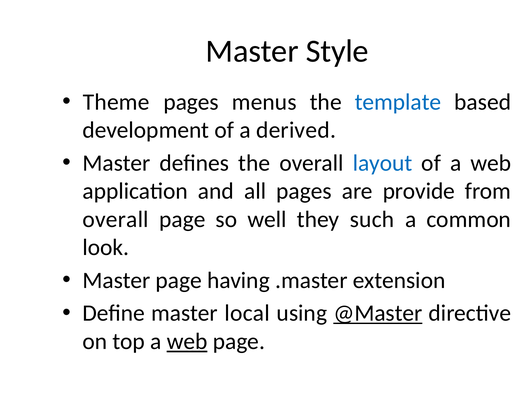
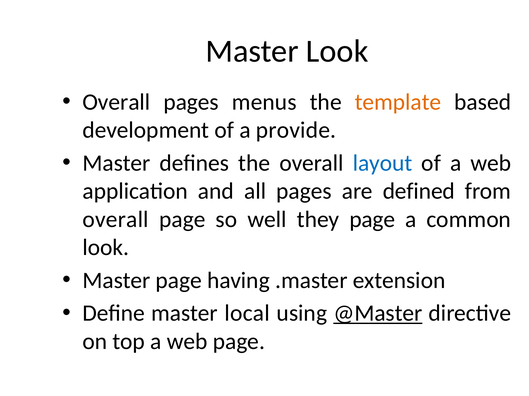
Master Style: Style -> Look (337, 51)
Theme: Theme -> Overall (116, 102)
template colour: blue -> orange (398, 102)
derived: derived -> provide (296, 130)
provide: provide -> defined (419, 192)
they such: such -> page (372, 220)
web underline: present -> none (187, 342)
